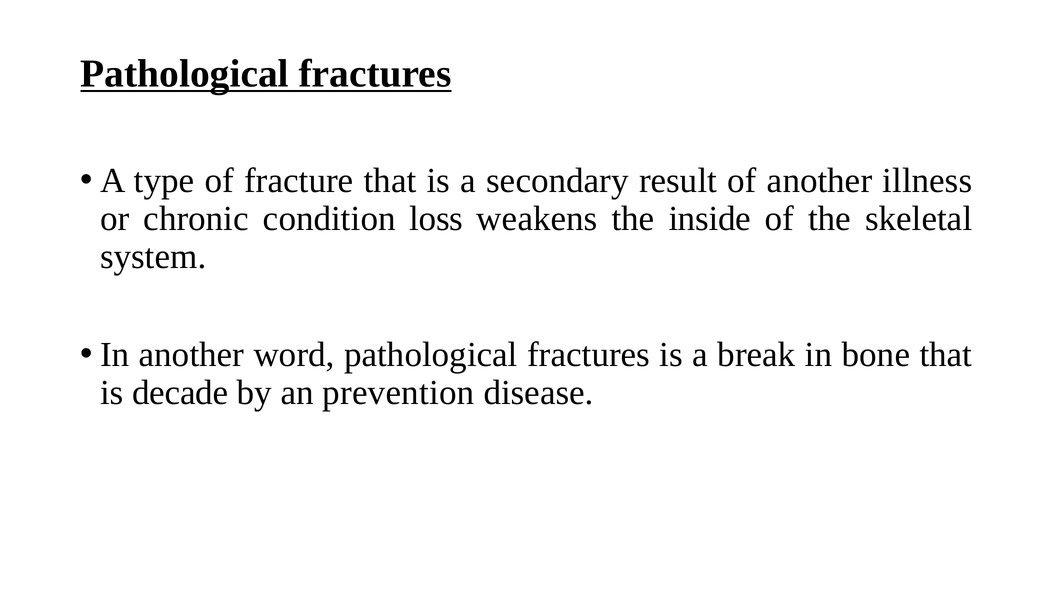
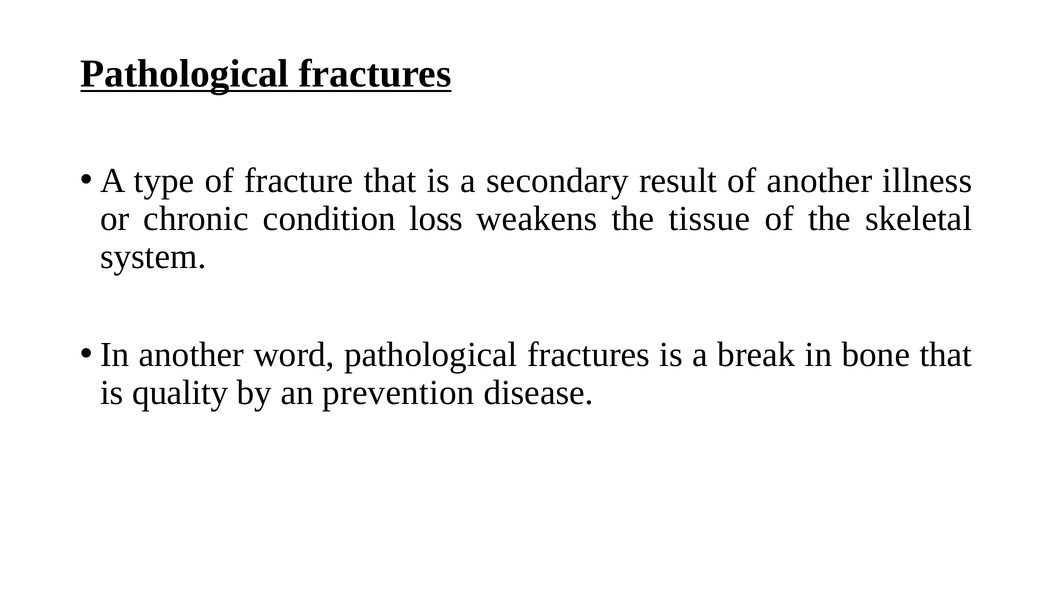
inside: inside -> tissue (709, 219)
decade: decade -> quality (180, 392)
